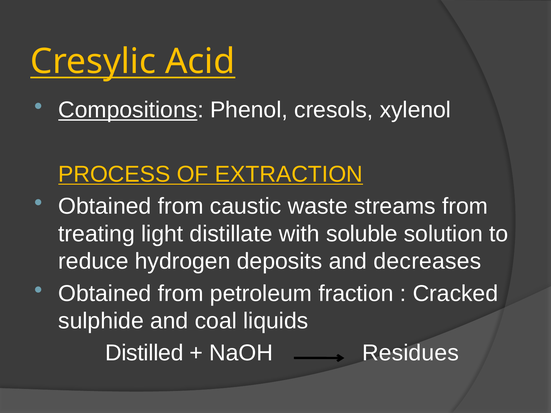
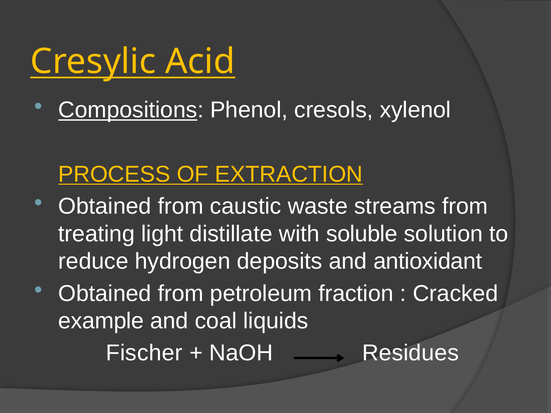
decreases: decreases -> antioxidant (428, 261)
sulphide: sulphide -> example (101, 321)
Distilled: Distilled -> Fischer (144, 353)
